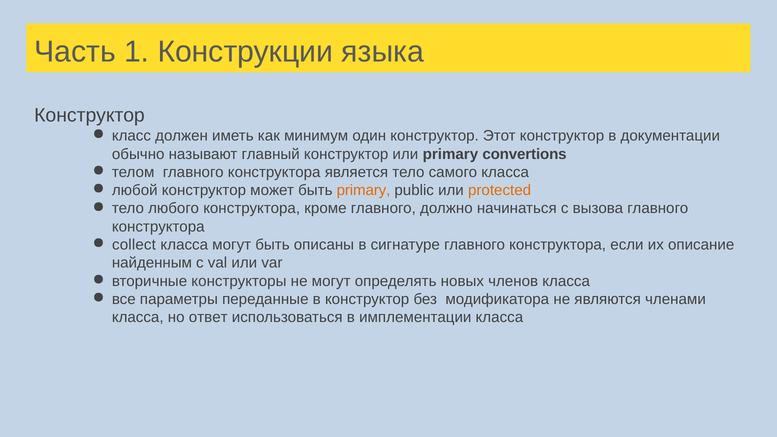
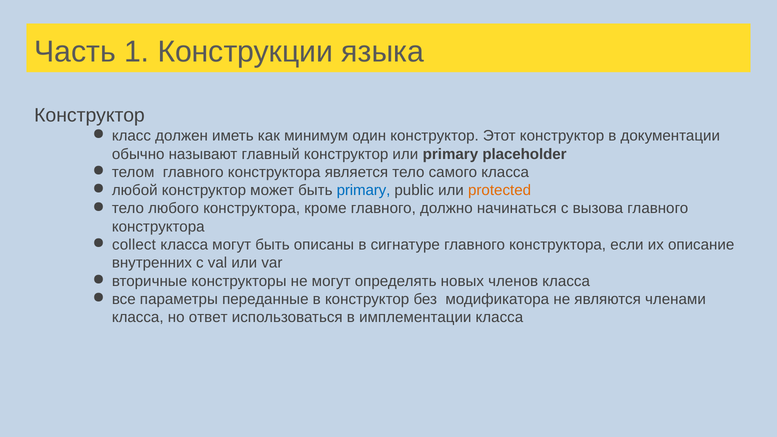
convertions: convertions -> placeholder (524, 154)
primary colour: orange -> blue (364, 190)
найденным: найденным -> внутренних (152, 263)
